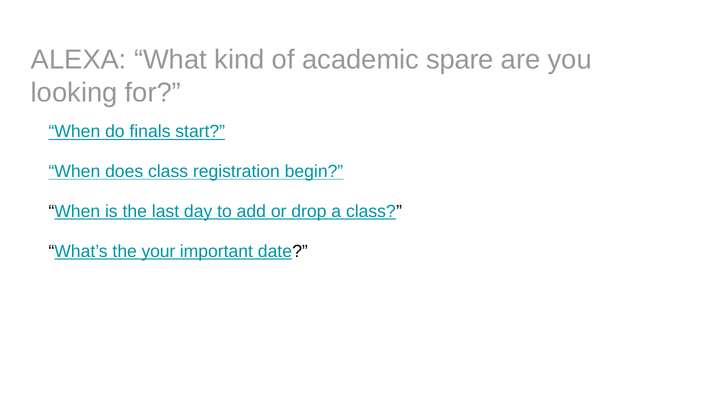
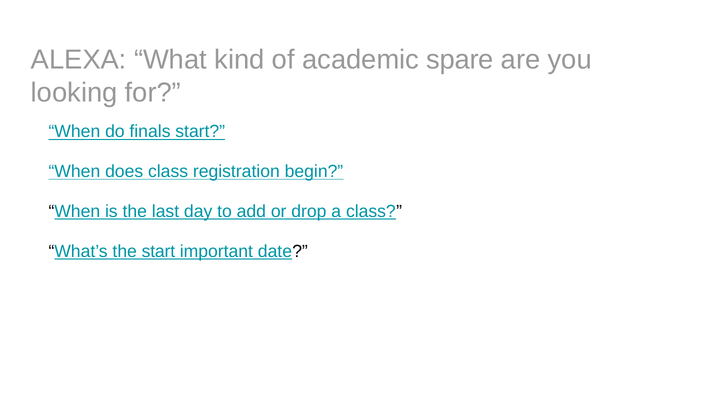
the your: your -> start (158, 251)
